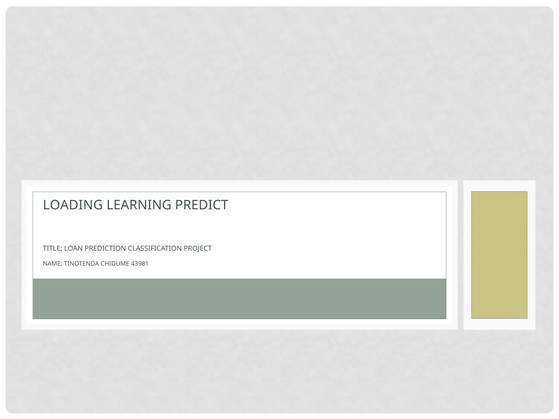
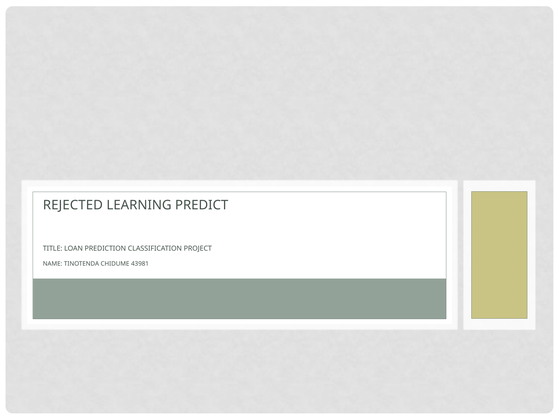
LOADING: LOADING -> REJECTED (73, 205)
